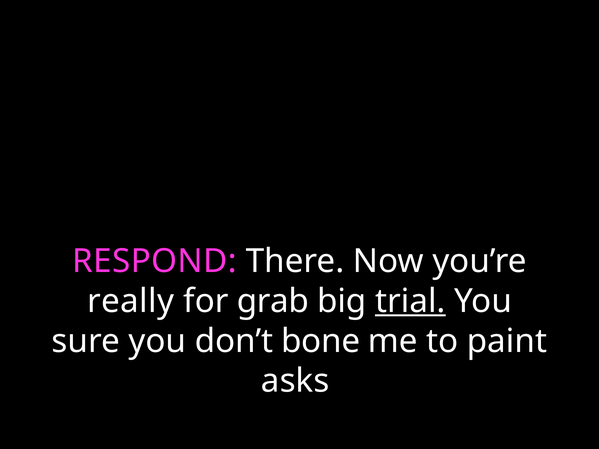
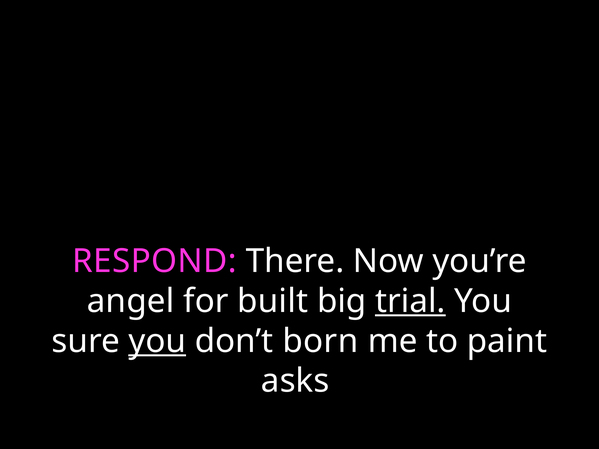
really: really -> angel (131, 301)
grab: grab -> built (273, 301)
you underline: none -> present (157, 341)
bone: bone -> born (320, 341)
